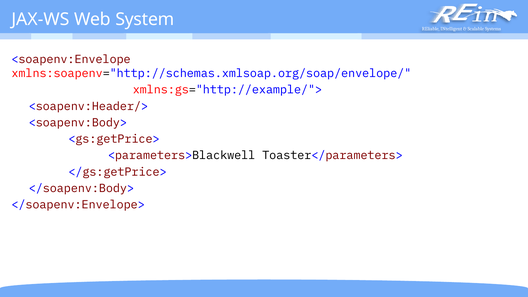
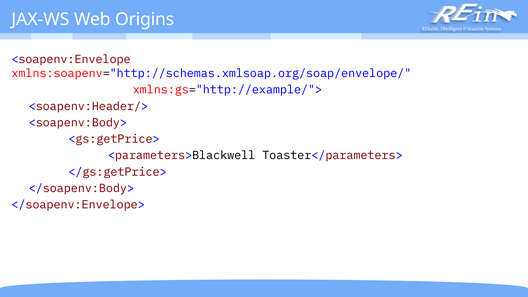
System: System -> Origins (145, 19)
